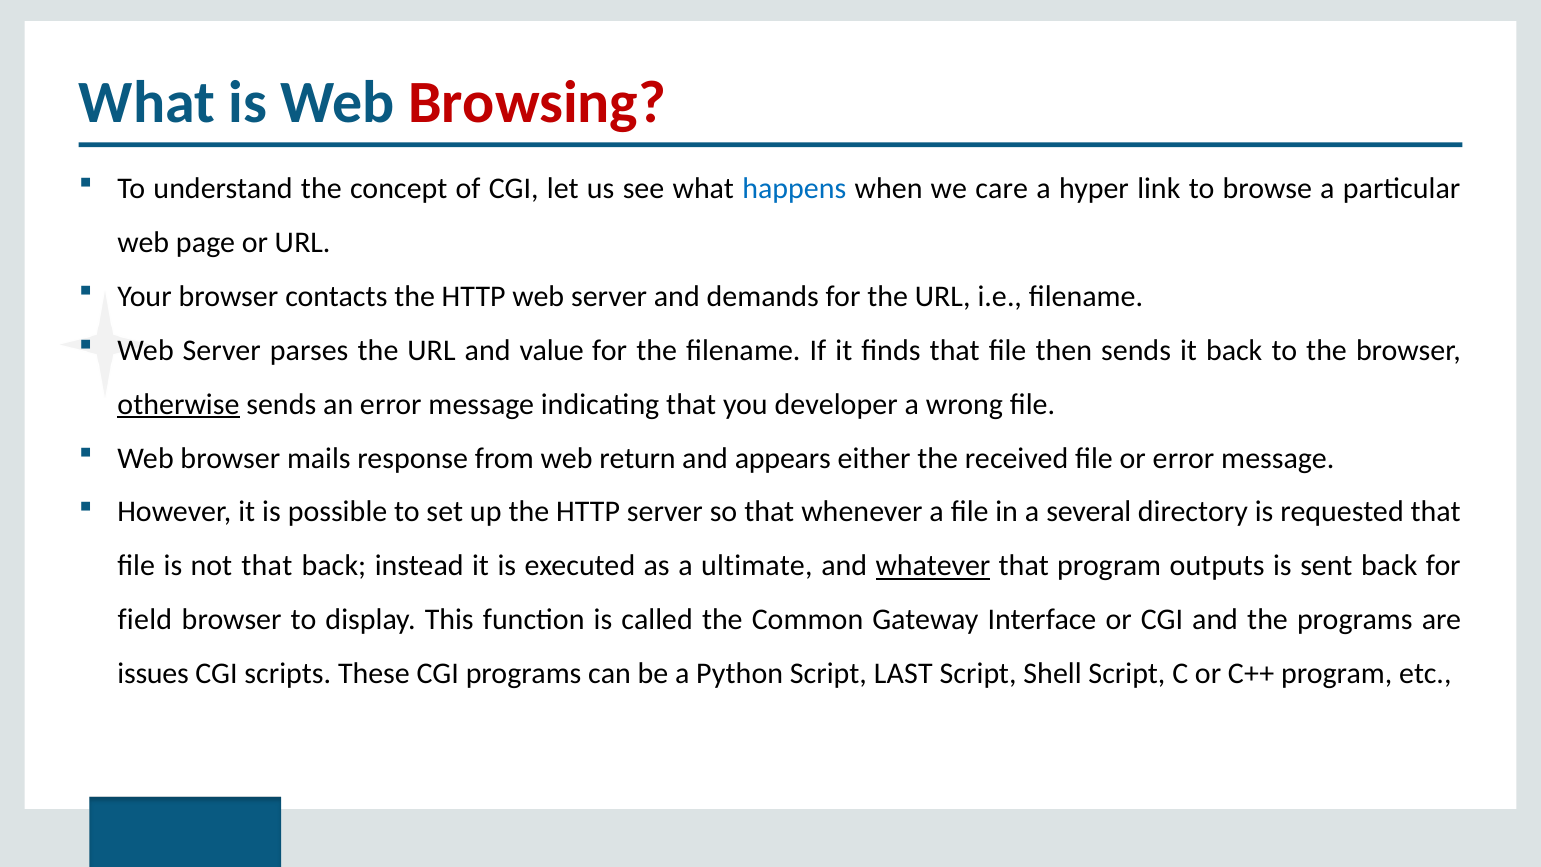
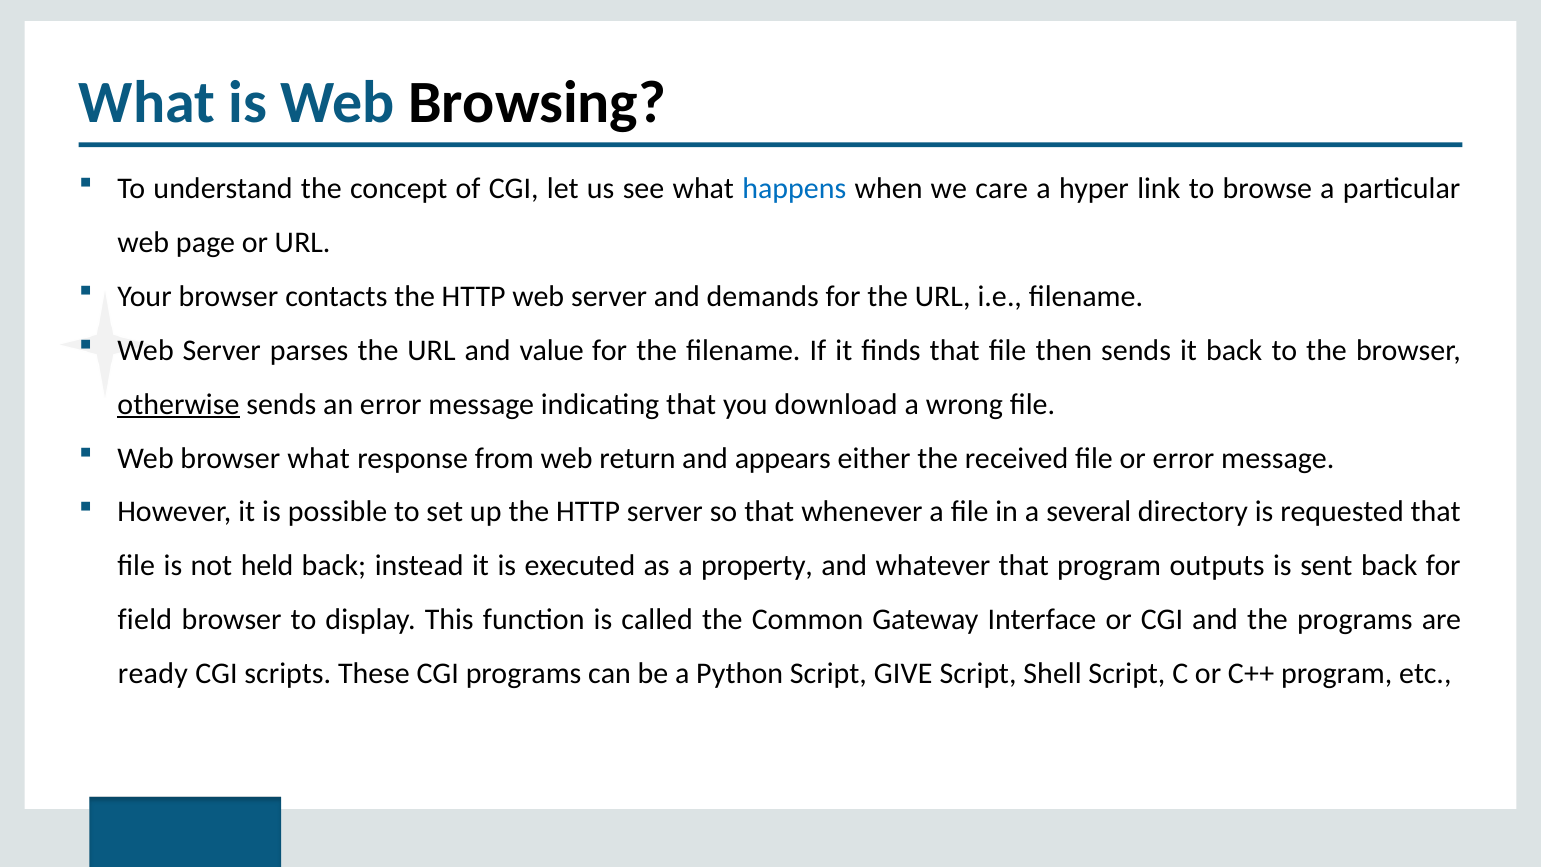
Browsing colour: red -> black (537, 103)
developer: developer -> download (836, 404)
browser mails: mails -> what (319, 458)
not that: that -> held (267, 566)
ultimate: ultimate -> property (757, 566)
whatever underline: present -> none (933, 566)
issues: issues -> ready (153, 674)
LAST: LAST -> GIVE (903, 674)
